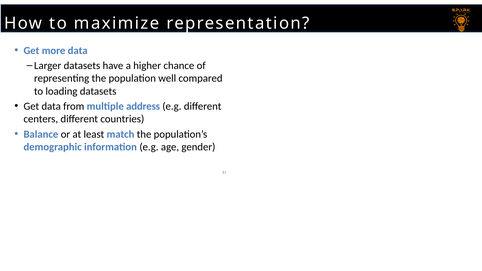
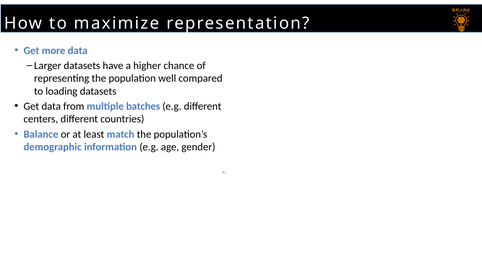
address: address -> batches (143, 106)
